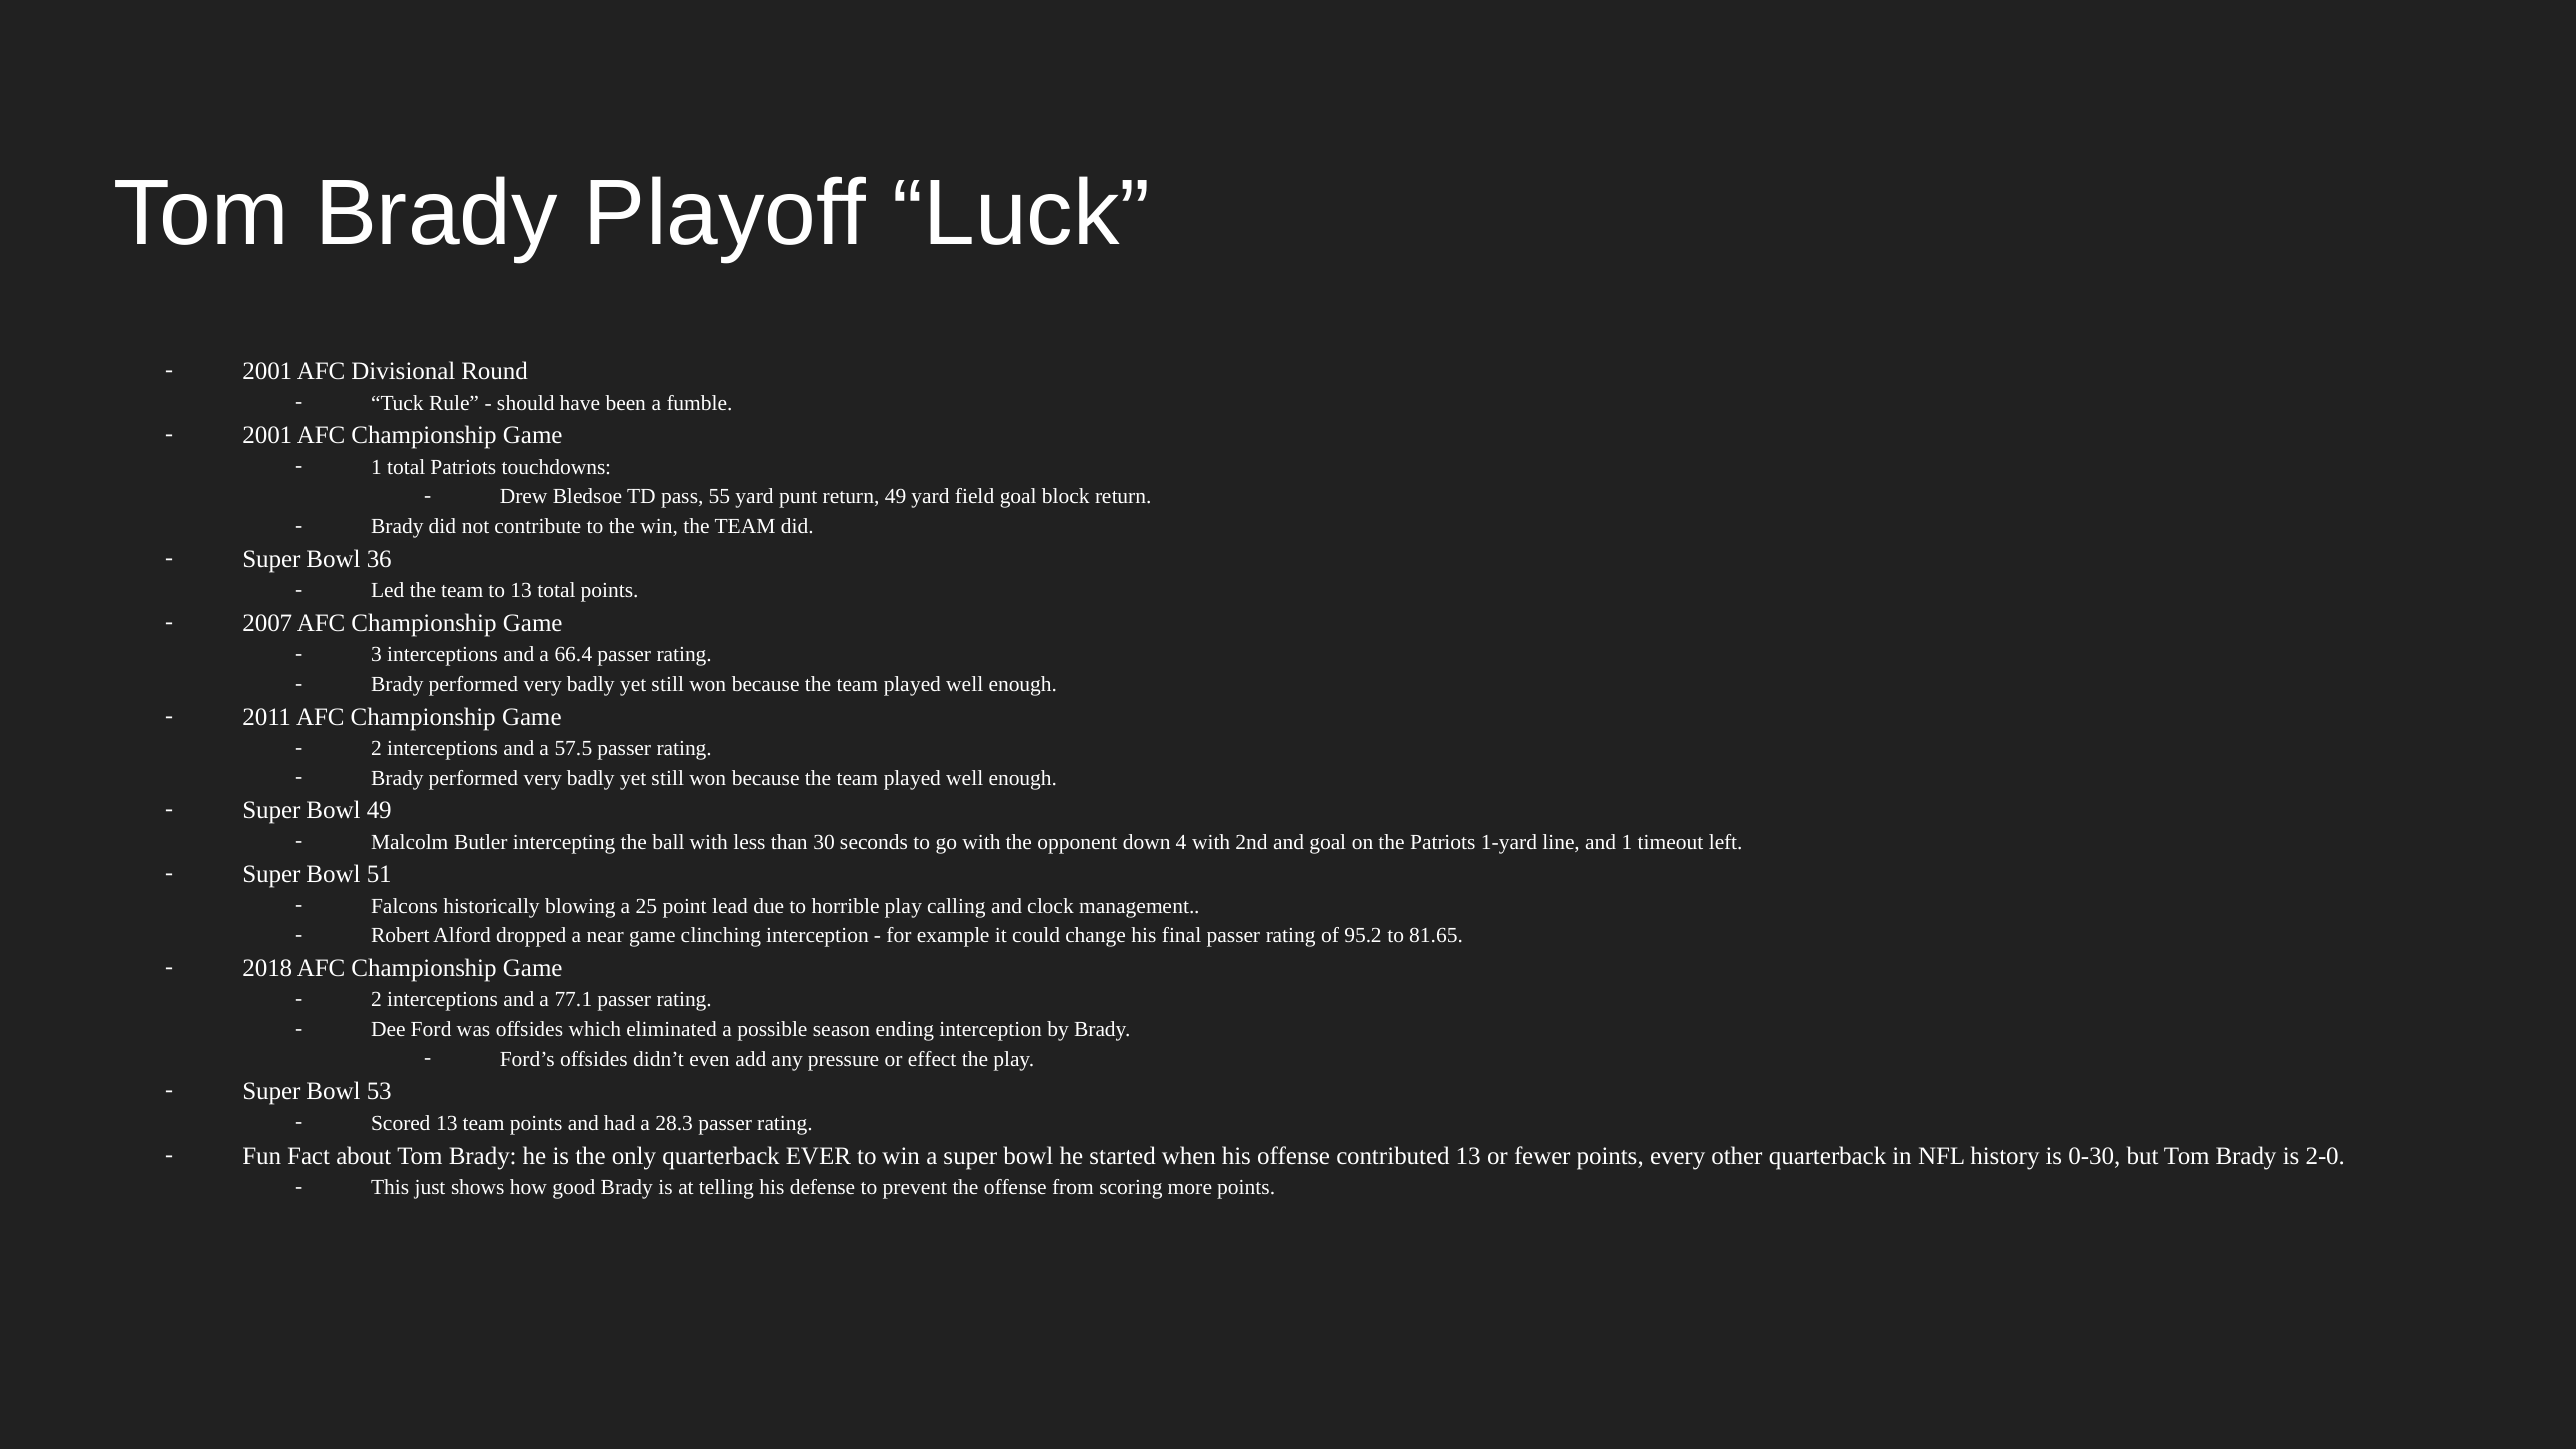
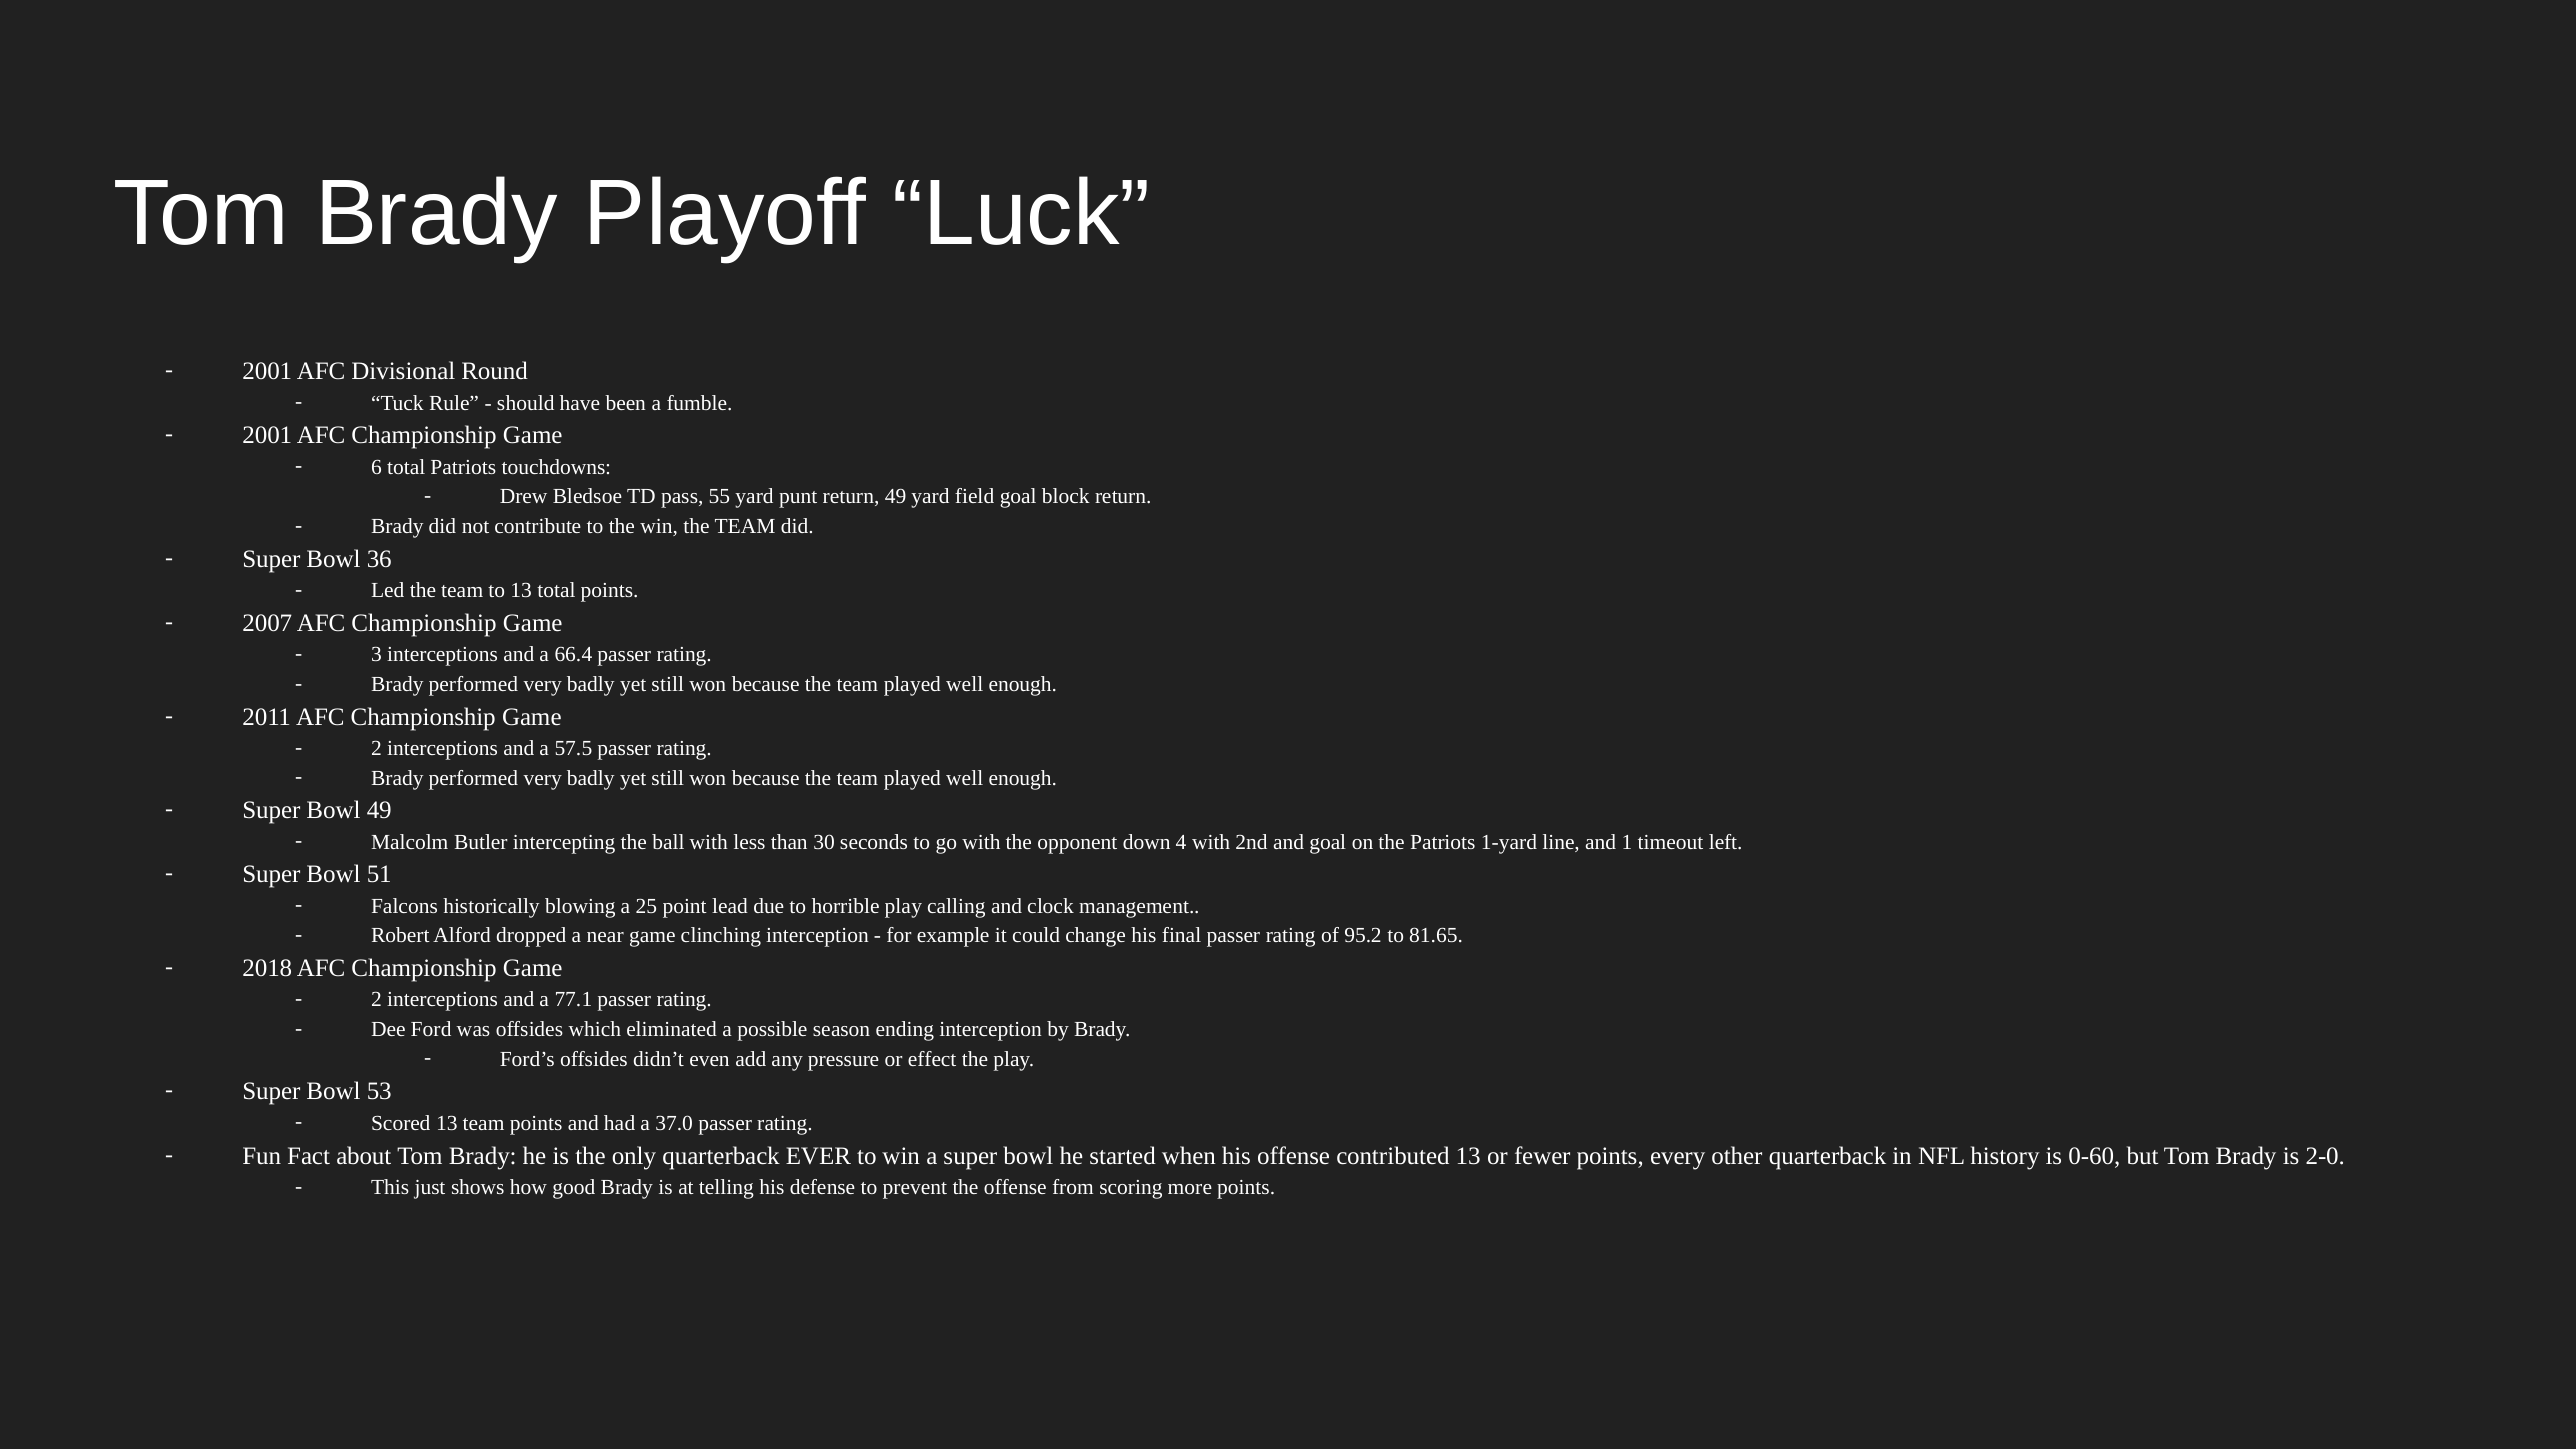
1: 1 -> 6 (377, 467)
28.3: 28.3 -> 37.0 (674, 1123)
0-30: 0-30 -> 0-60 (2094, 1156)
